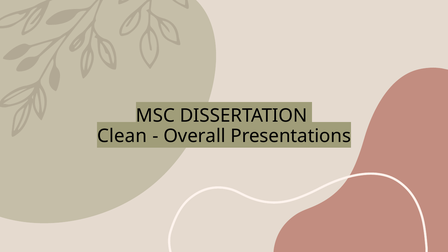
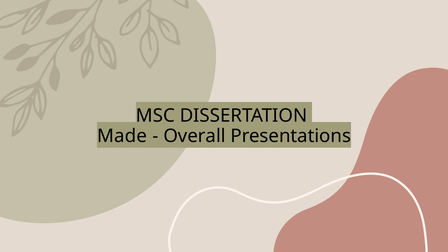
Clean: Clean -> Made (122, 136)
